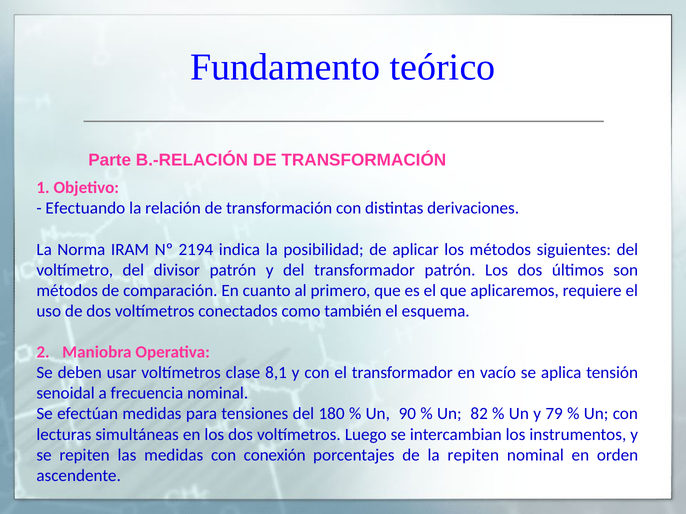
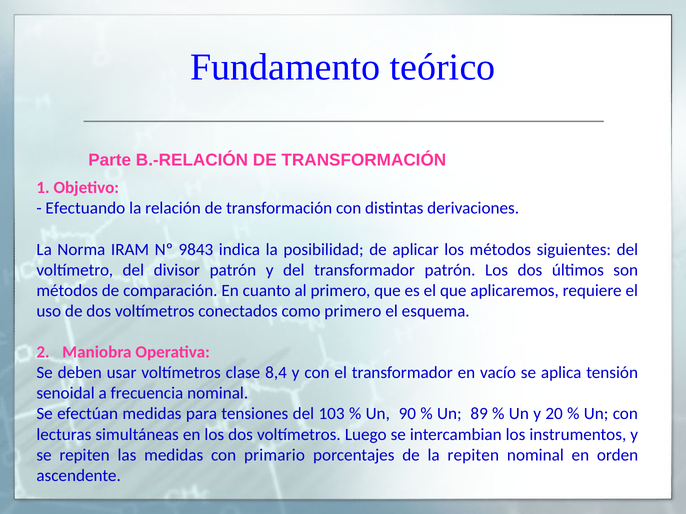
2194: 2194 -> 9843 (196, 250)
como también: también -> primero (353, 311)
8,1: 8,1 -> 8,4 (276, 373)
180: 180 -> 103 (332, 414)
82: 82 -> 89 (479, 414)
79: 79 -> 20 (554, 414)
conexión: conexión -> primario (275, 455)
